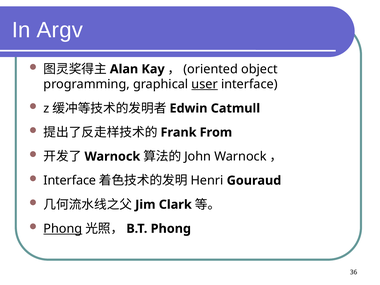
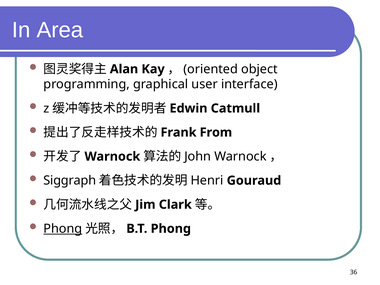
Argv: Argv -> Area (60, 30)
user underline: present -> none (205, 84)
Interface: Interface -> Siggraph (70, 181)
